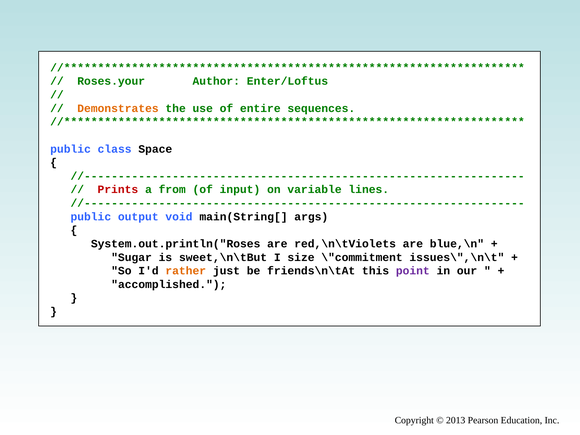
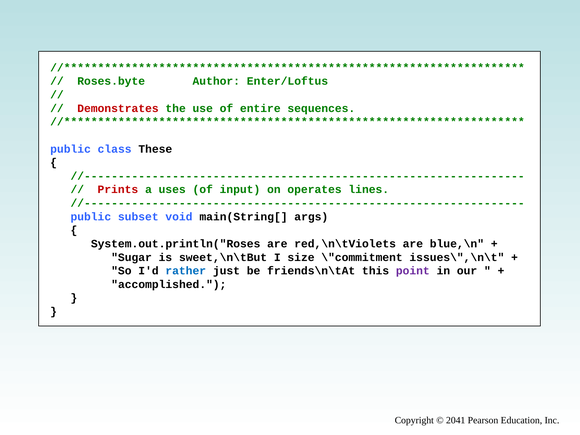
Roses.your: Roses.your -> Roses.byte (111, 81)
Demonstrates colour: orange -> red (118, 108)
Space: Space -> These (155, 149)
from: from -> uses (172, 190)
variable: variable -> operates (315, 190)
output: output -> subset (138, 217)
rather colour: orange -> blue (186, 271)
2013: 2013 -> 2041 (456, 420)
